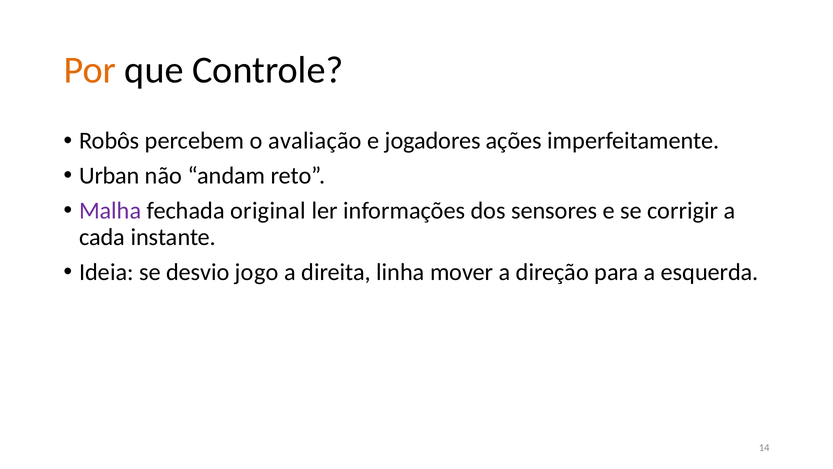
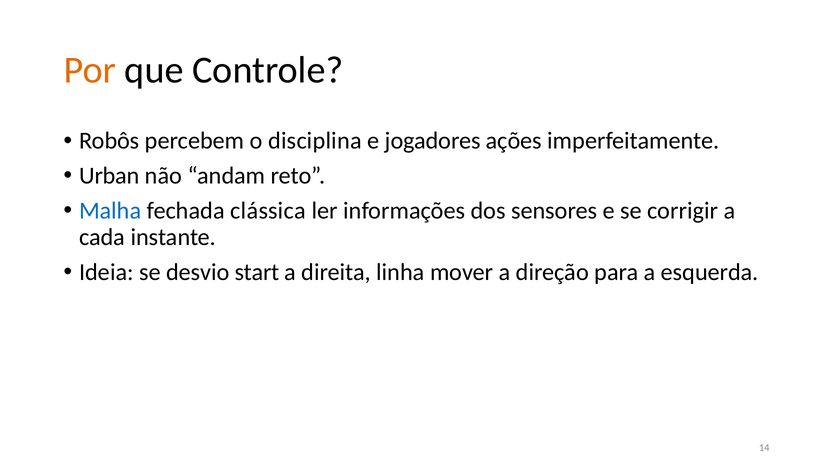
avaliação: avaliação -> disciplina (315, 141)
Malha colour: purple -> blue (110, 211)
original: original -> clássica (268, 211)
jogo: jogo -> start (257, 272)
